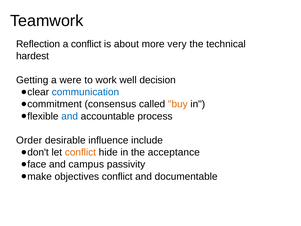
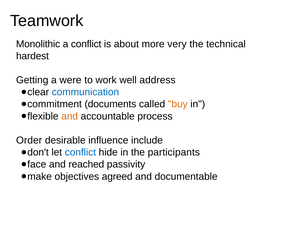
Reflection: Reflection -> Monolithic (38, 44)
decision: decision -> address (158, 80)
consensus: consensus -> documents (110, 104)
and colour: blue -> orange (70, 116)
conflict colour: orange -> blue (80, 152)
acceptance: acceptance -> participants (174, 152)
campus: campus -> reached (86, 164)
objectives conflict: conflict -> agreed (117, 176)
